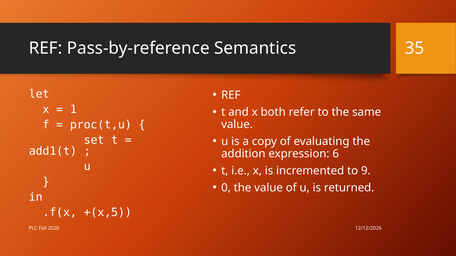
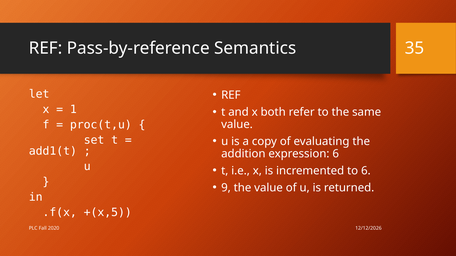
to 9: 9 -> 6 (366, 171)
0: 0 -> 9 (226, 188)
